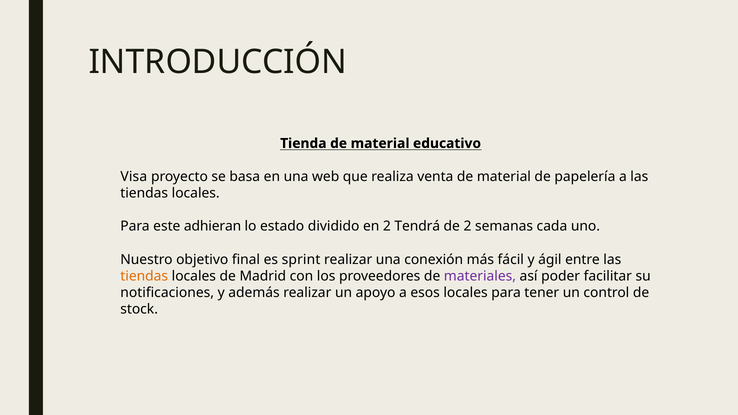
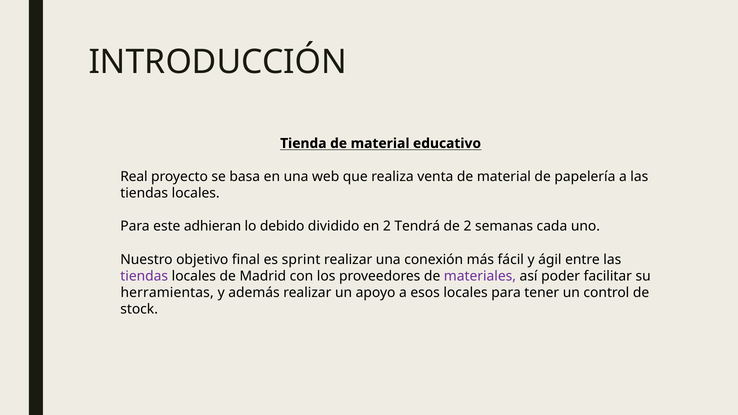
Visa: Visa -> Real (134, 177)
estado: estado -> debido (282, 226)
tiendas colour: orange -> purple (144, 276)
notificaciones: notificaciones -> herramientas (167, 293)
